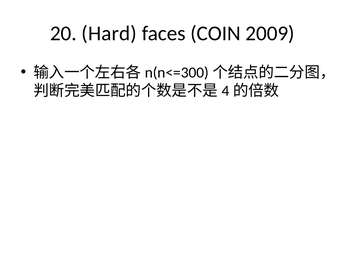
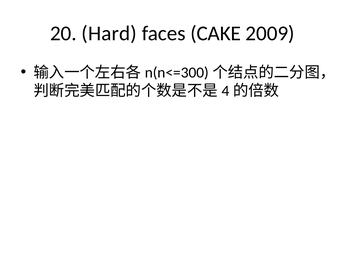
COIN: COIN -> CAKE (216, 33)
